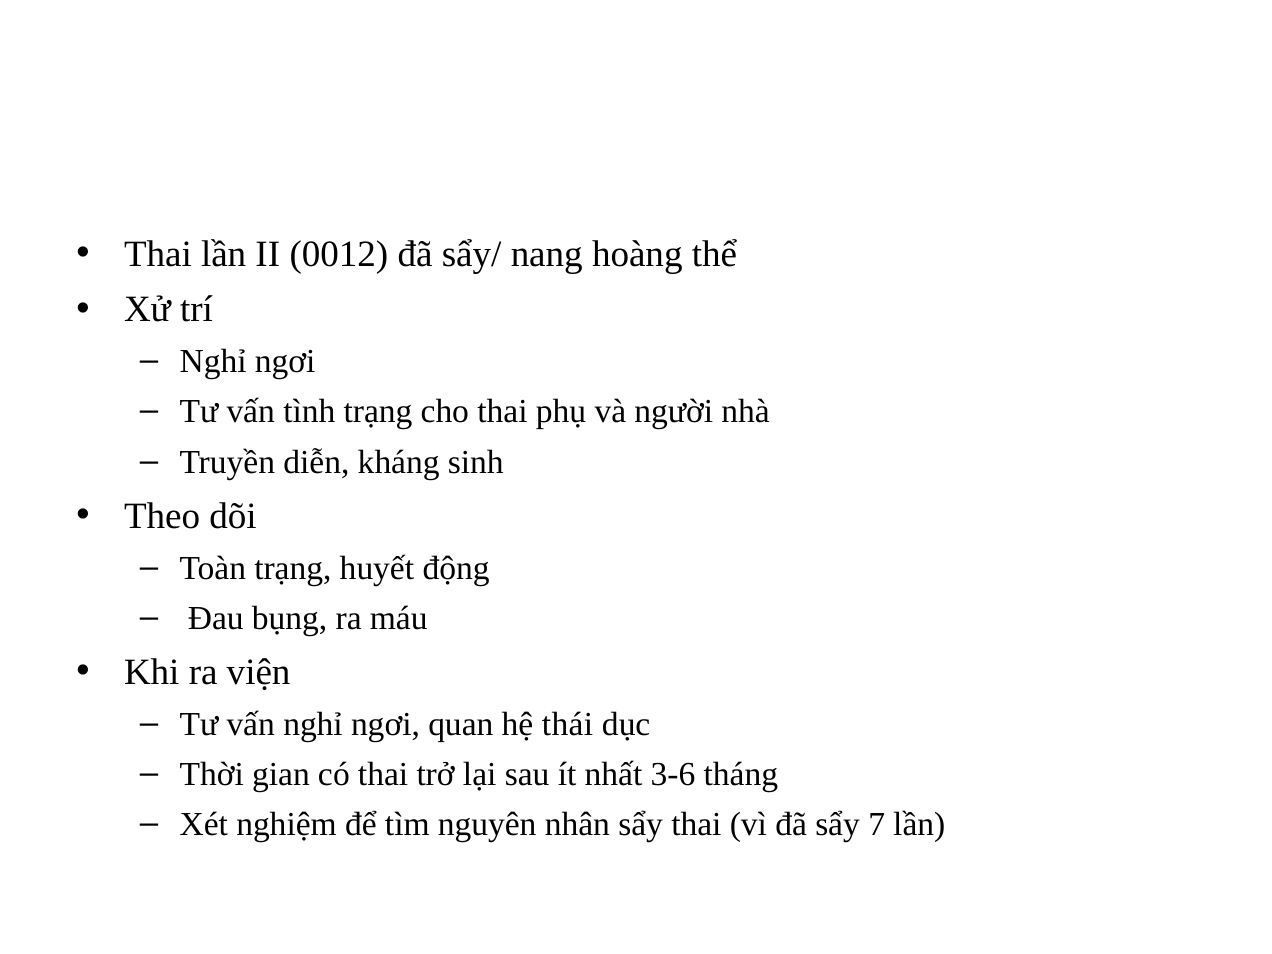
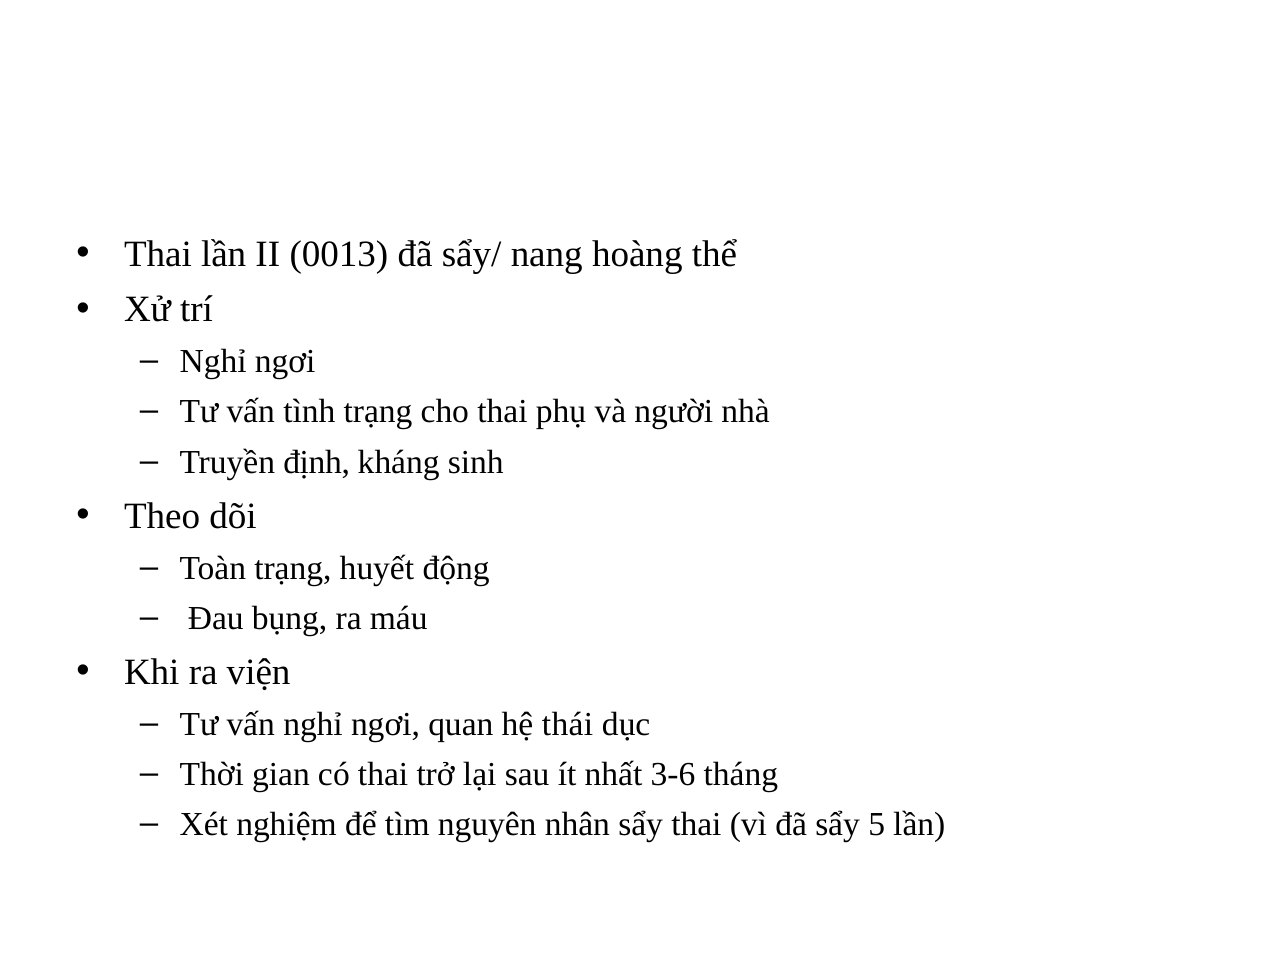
0012: 0012 -> 0013 (339, 254)
diễn: diễn -> định (317, 462)
7: 7 -> 5 (877, 825)
